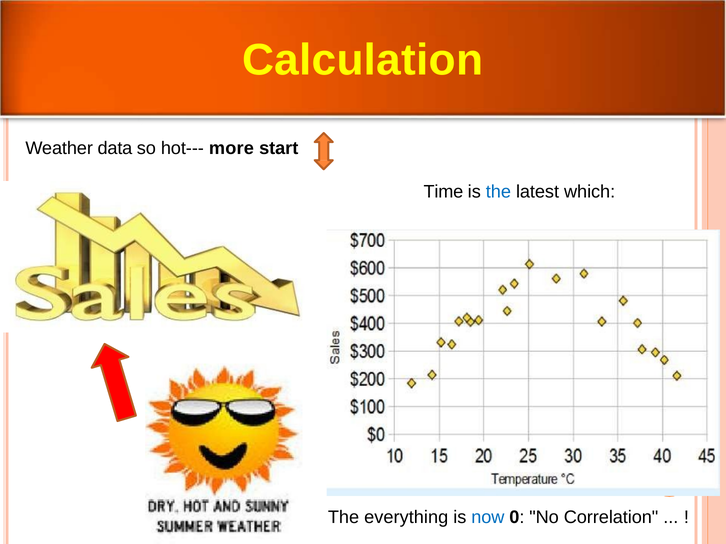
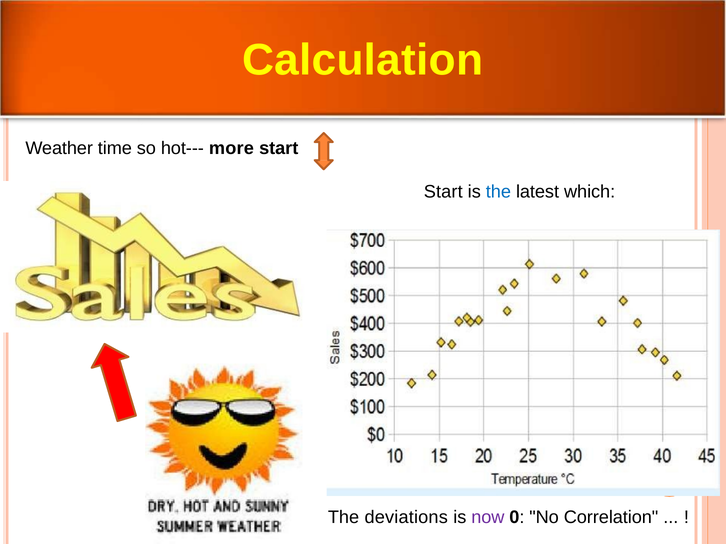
data: data -> time (115, 148)
Time: Time -> Start (443, 192)
everything: everything -> deviations (406, 518)
now colour: blue -> purple (488, 518)
